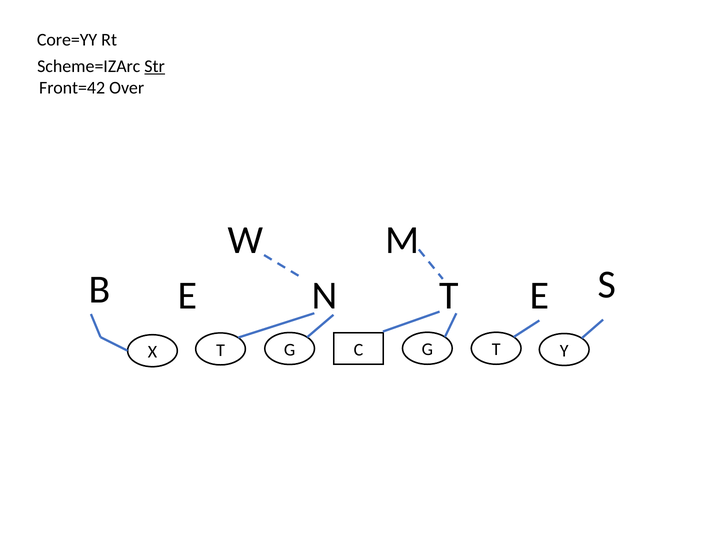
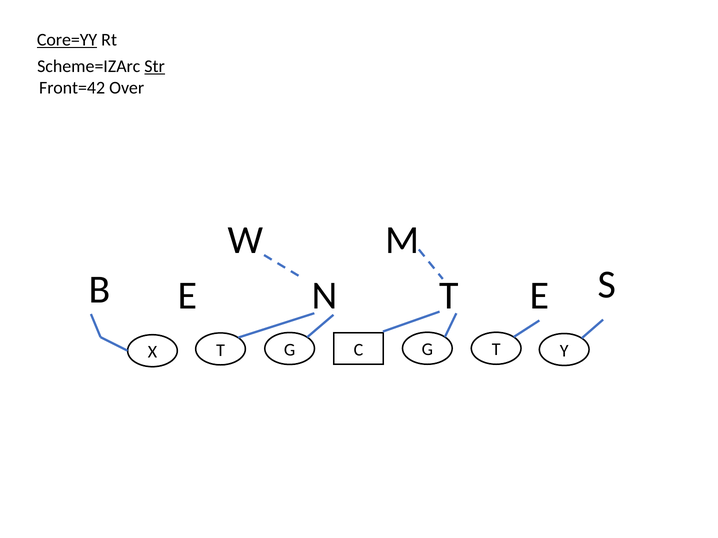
Core=YY underline: none -> present (67, 40)
